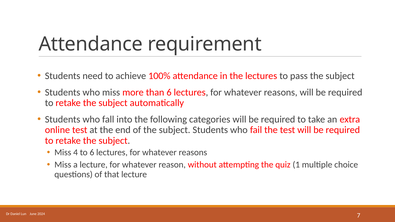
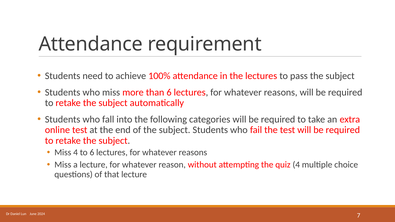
quiz 1: 1 -> 4 (296, 165)
